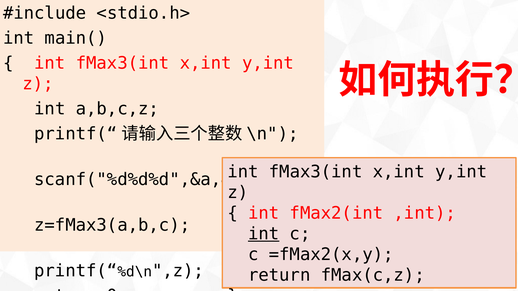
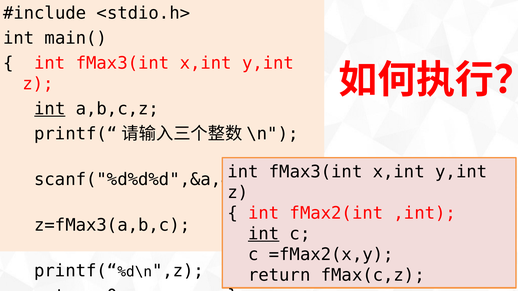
int underline: none -> present (50, 109)
